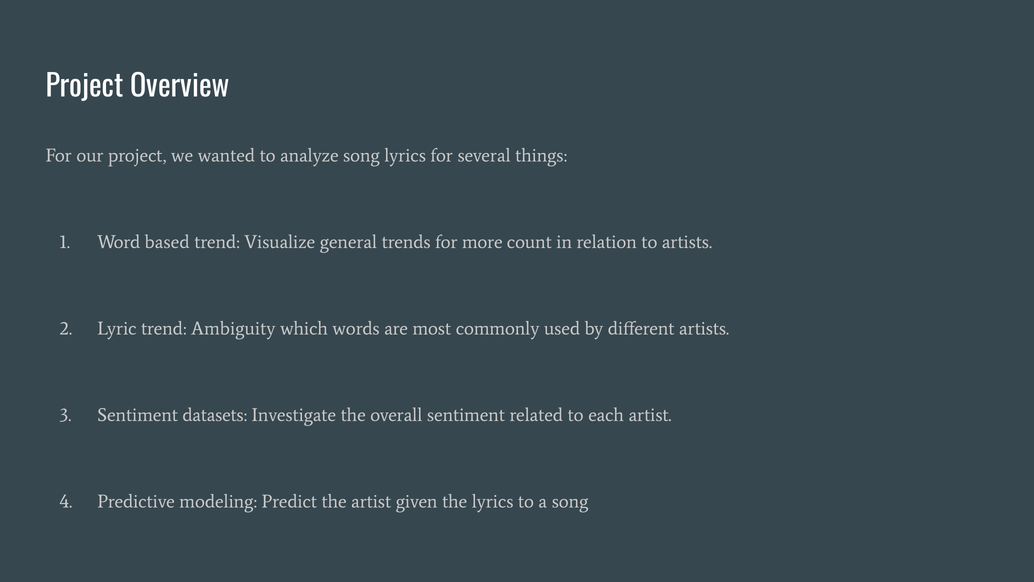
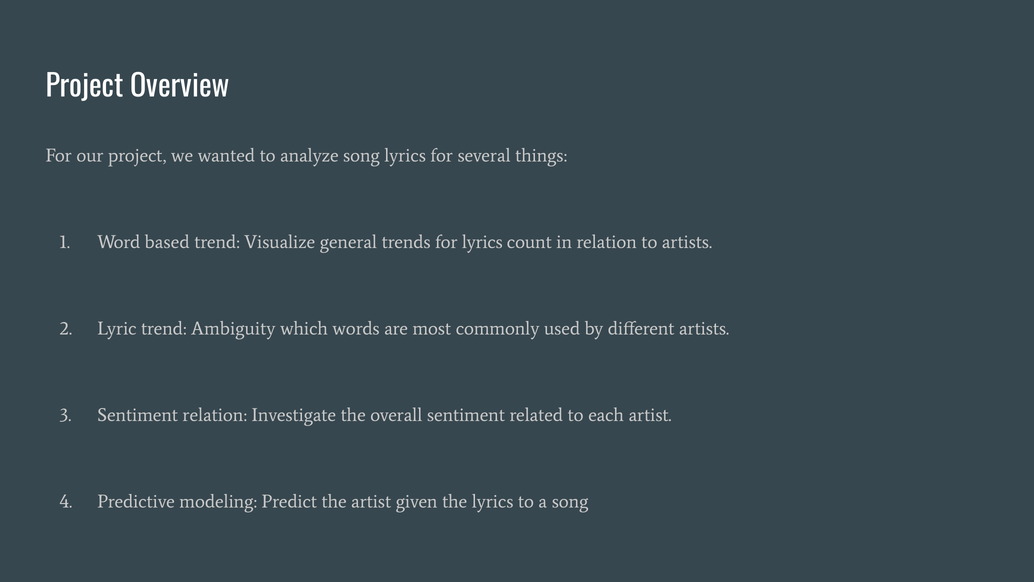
for more: more -> lyrics (482, 242)
Sentiment datasets: datasets -> relation (215, 415)
